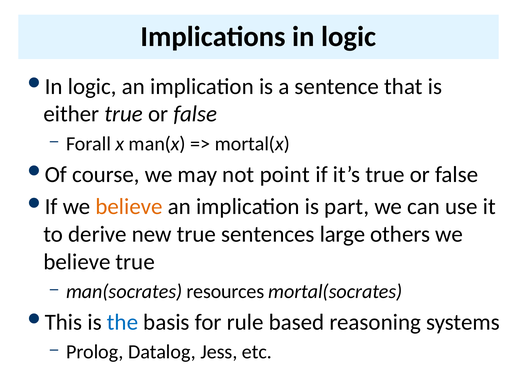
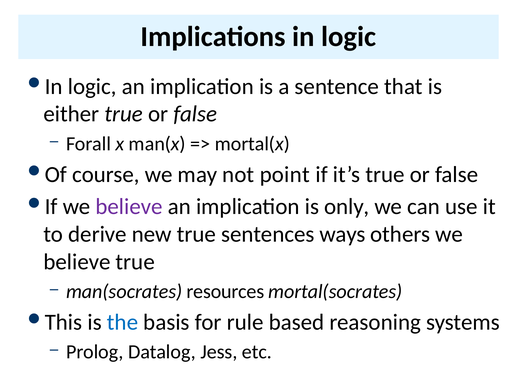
believe colour: orange -> purple (129, 206)
part: part -> only (347, 206)
large: large -> ways (342, 234)
